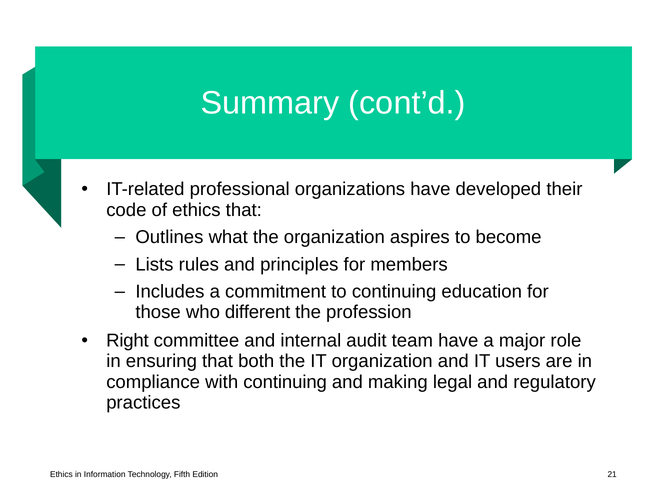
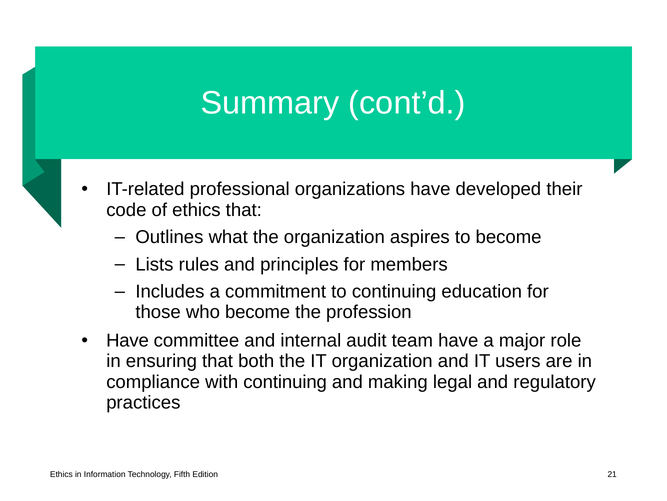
who different: different -> become (258, 312)
Right: Right -> Have (127, 340)
